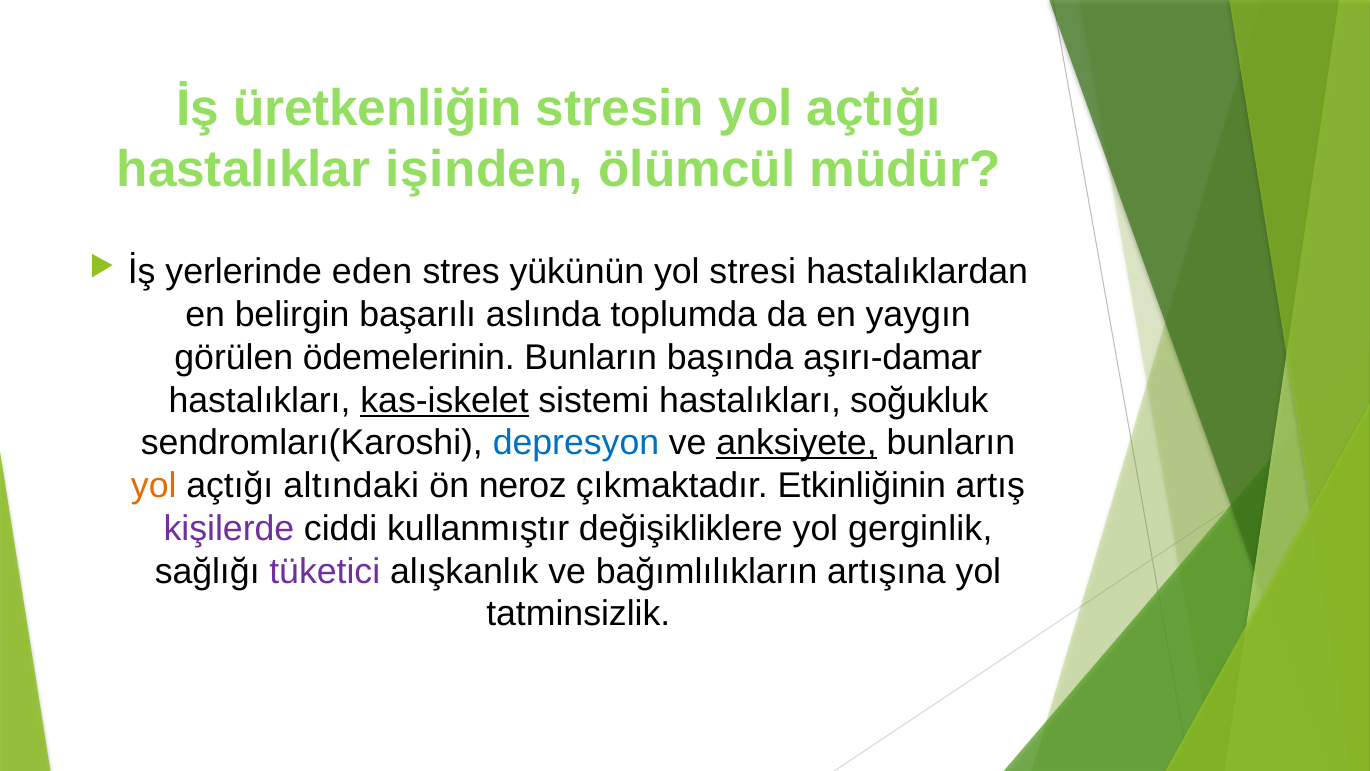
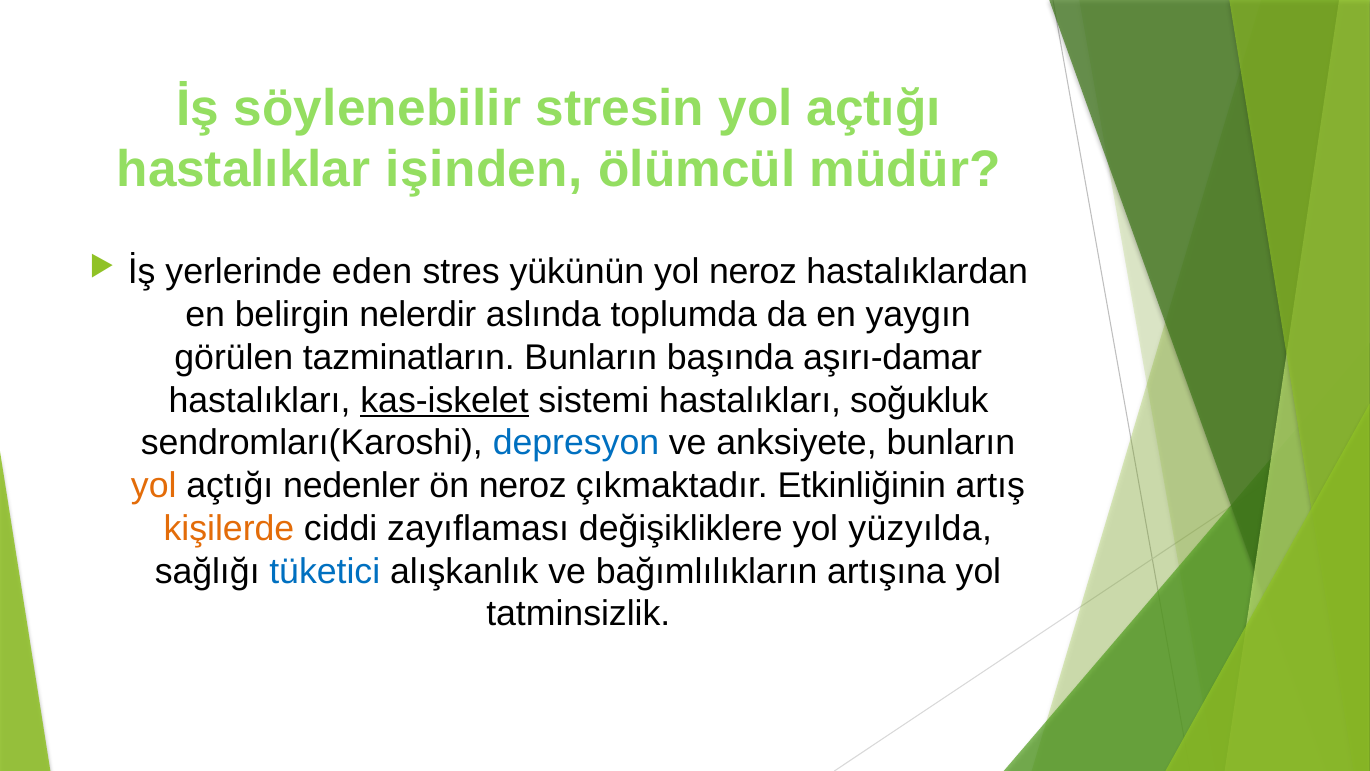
üretkenliğin: üretkenliğin -> söylenebilir (377, 108)
yol stresi: stresi -> neroz (753, 272)
başarılı: başarılı -> nelerdir (418, 315)
ödemelerinin: ödemelerinin -> tazminatların (409, 357)
anksiyete underline: present -> none (797, 443)
altındaki: altındaki -> nedenler (352, 486)
kişilerde colour: purple -> orange (229, 528)
kullanmıştır: kullanmıştır -> zayıflaması (478, 528)
gerginlik: gerginlik -> yüzyılda (920, 528)
tüketici colour: purple -> blue (325, 571)
